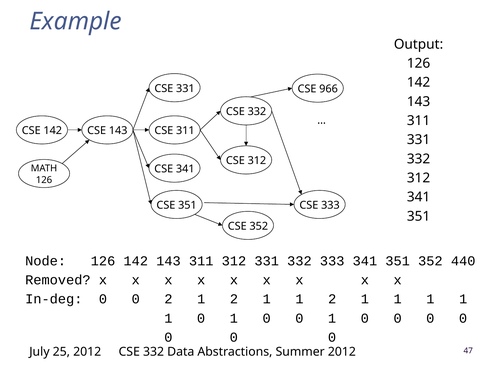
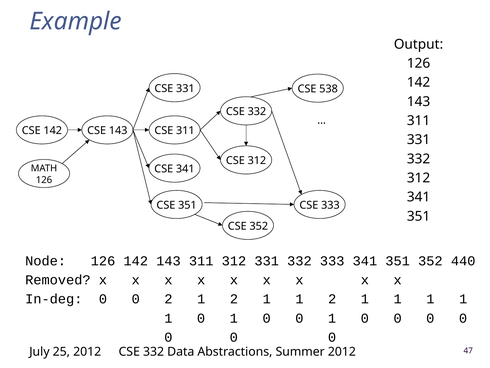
966: 966 -> 538 (329, 89)
